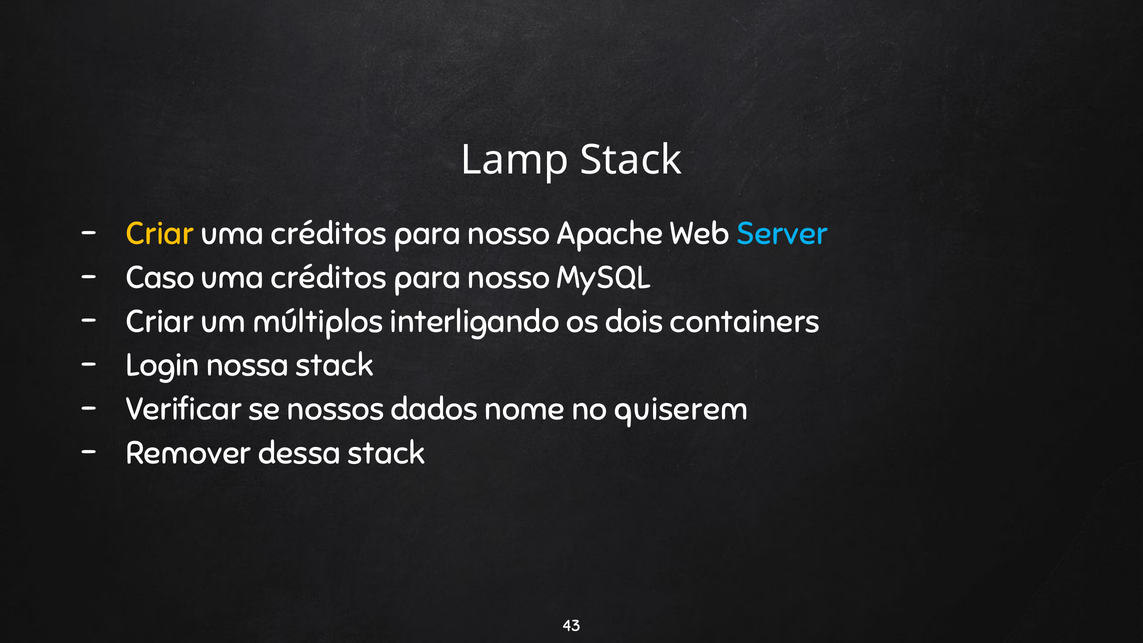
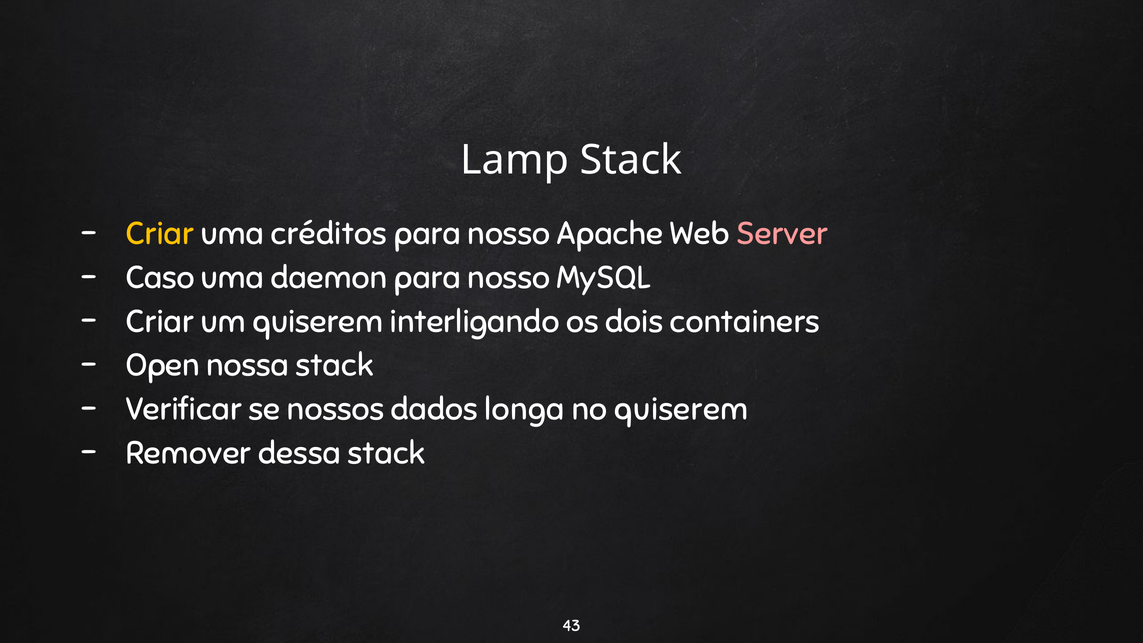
Server colour: light blue -> pink (782, 234)
créditos: créditos -> daemon (329, 278)
um múltiplos: múltiplos -> quiserem (318, 322)
Login: Login -> Open (163, 365)
nome: nome -> longa (524, 409)
